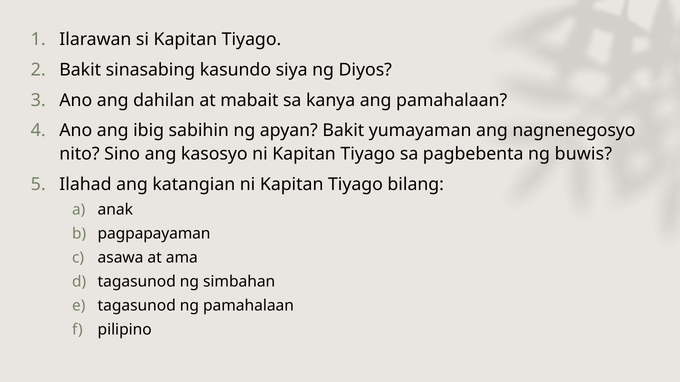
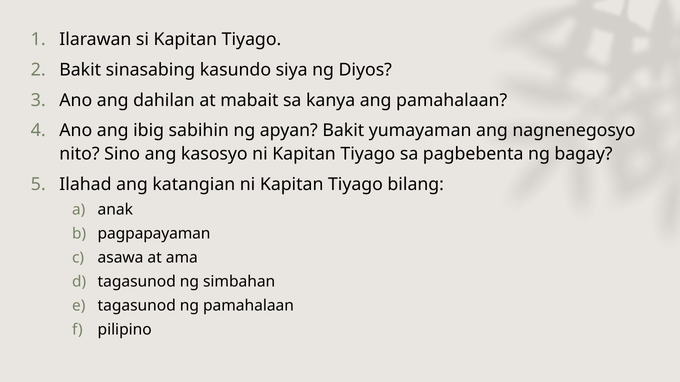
buwis: buwis -> bagay (584, 154)
